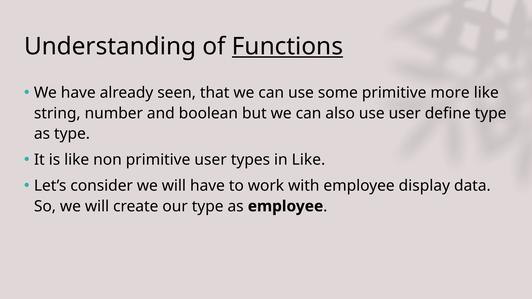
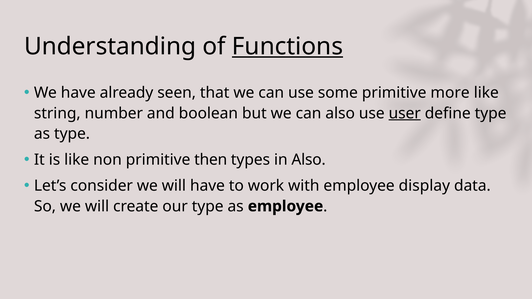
user underline: none -> present (405, 113)
primitive user: user -> then (211, 160)
in Like: Like -> Also (309, 160)
